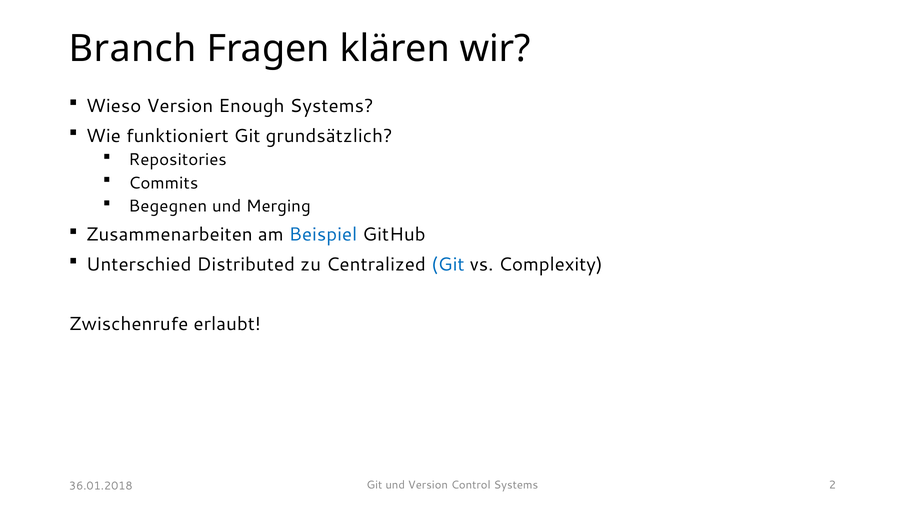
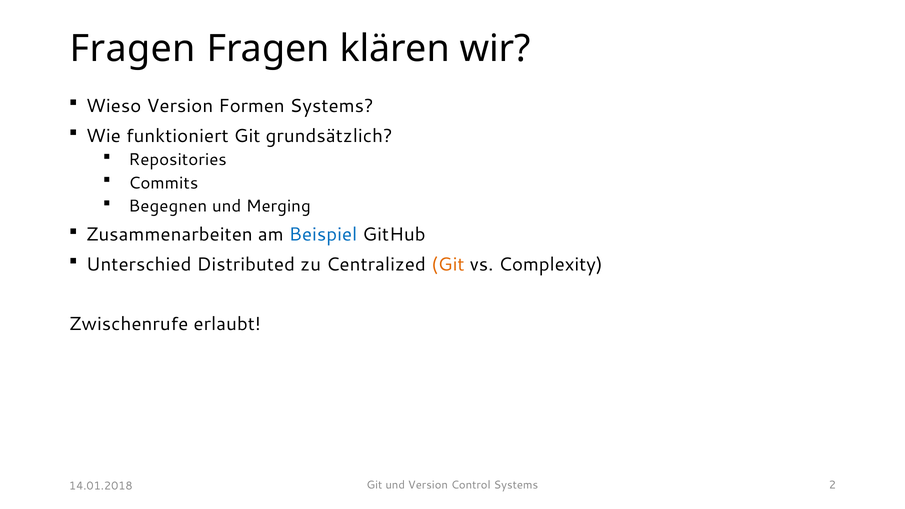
Branch: Branch -> Fragen (133, 49)
Enough: Enough -> Formen (252, 106)
Git colour: blue -> orange (448, 265)
36.01.2018: 36.01.2018 -> 14.01.2018 (101, 486)
